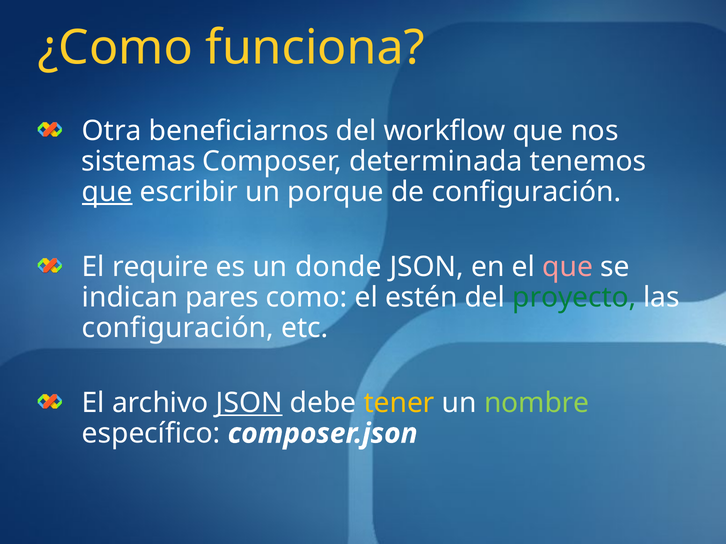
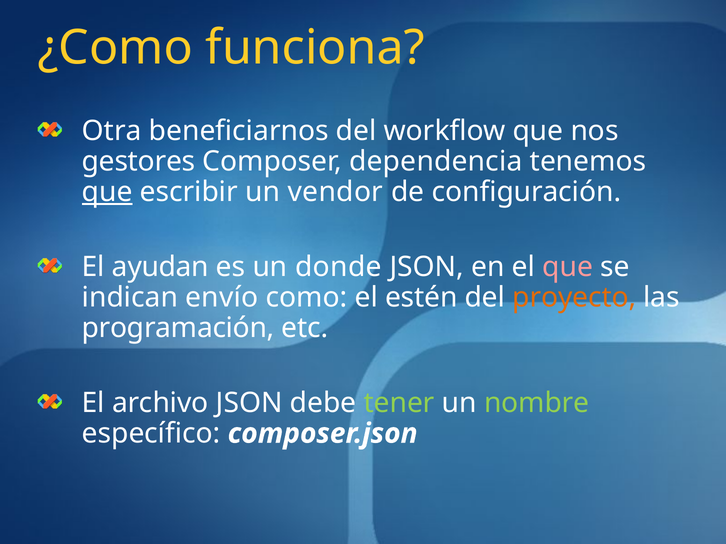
sistemas: sistemas -> gestores (139, 162)
determinada: determinada -> dependencia (436, 162)
porque: porque -> vendor (335, 192)
require: require -> ayudan (160, 267)
pares: pares -> envío (222, 298)
proyecto colour: green -> orange (574, 298)
configuración: configuración -> programación (178, 328)
JSON underline: present -> none (249, 403)
tener colour: yellow -> light green (399, 403)
